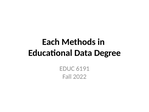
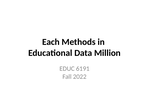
Degree: Degree -> Million (107, 53)
